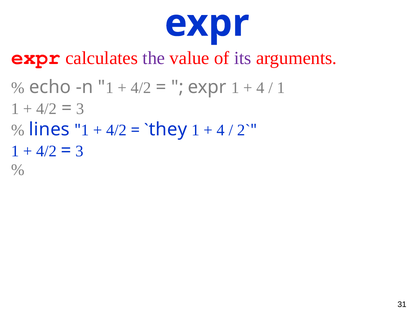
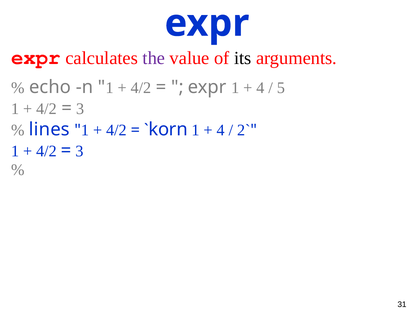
its colour: purple -> black (243, 58)
1: 1 -> 5 (281, 88)
they: they -> korn (168, 129)
